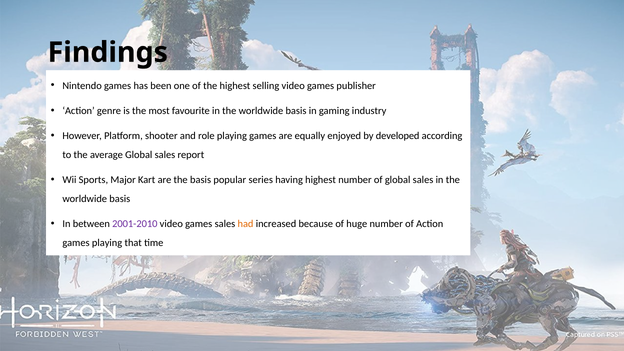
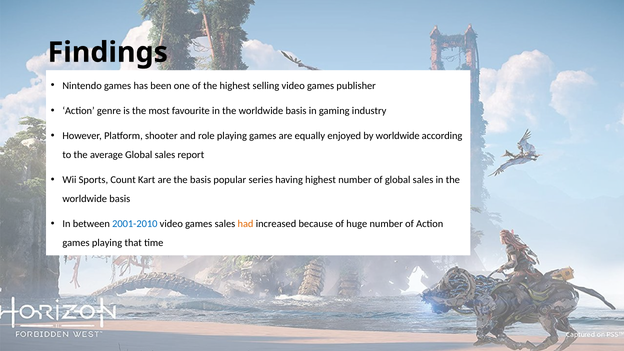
by developed: developed -> worldwide (398, 136)
Major: Major -> Count (123, 180)
2001-2010 colour: purple -> blue (135, 224)
